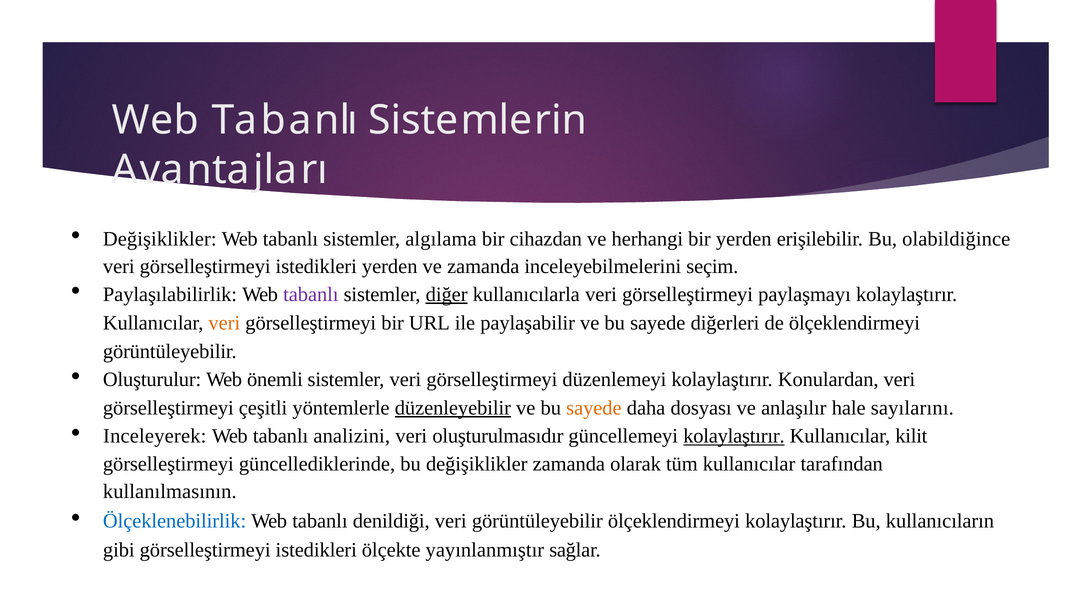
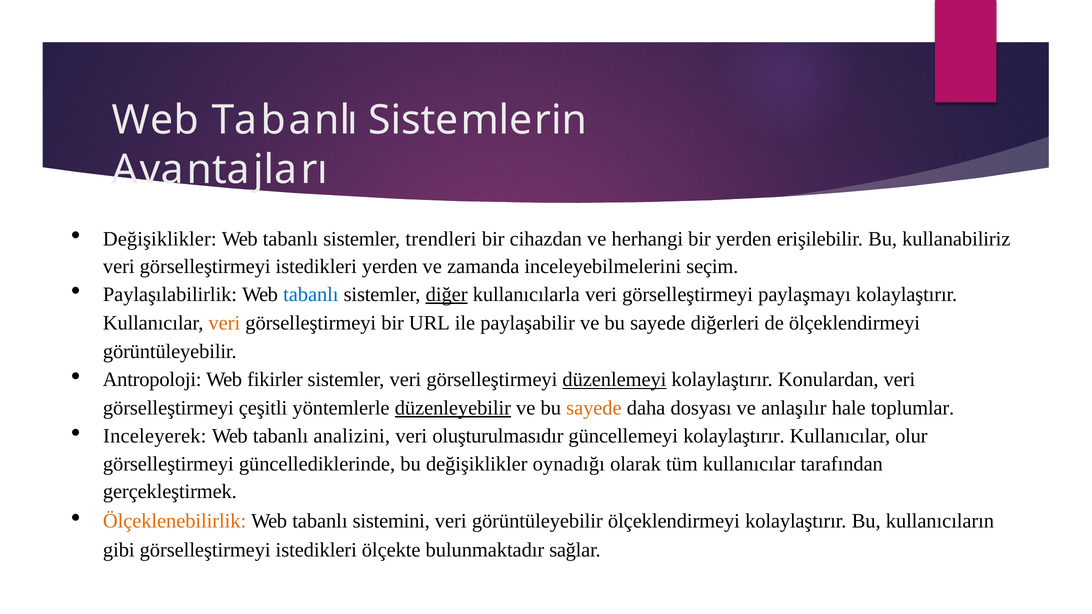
algılama: algılama -> trendleri (441, 239)
olabildiğince: olabildiğince -> kullanabiliriz (956, 239)
tabanlı colour: purple -> blue (311, 295)
Oluşturulur: Oluşturulur -> Antropoloji (152, 380)
önemli: önemli -> fikirler (275, 380)
düzenlemeyi underline: none -> present (614, 380)
sayılarını: sayılarını -> toplumlar (912, 408)
kolaylaştırır underline: present -> none (734, 436)
kilit: kilit -> olur (911, 436)
değişiklikler zamanda: zamanda -> oynadığı (569, 464)
kullanılmasının: kullanılmasının -> gerçekleştirmek (170, 492)
Ölçeklenebilirlik colour: blue -> orange (175, 521)
denildiği: denildiği -> sistemini (391, 521)
yayınlanmıştır: yayınlanmıştır -> bulunmaktadır (485, 550)
